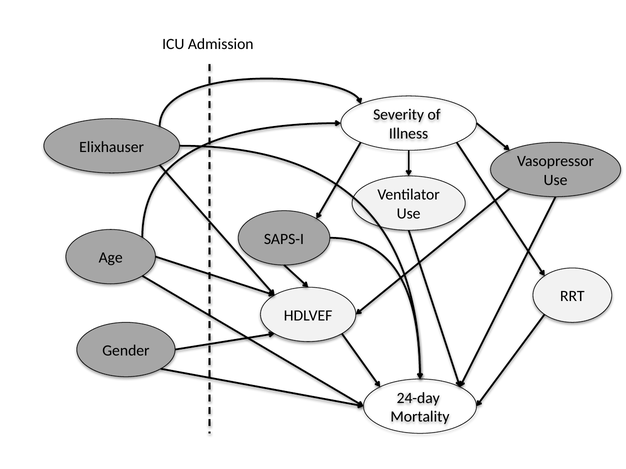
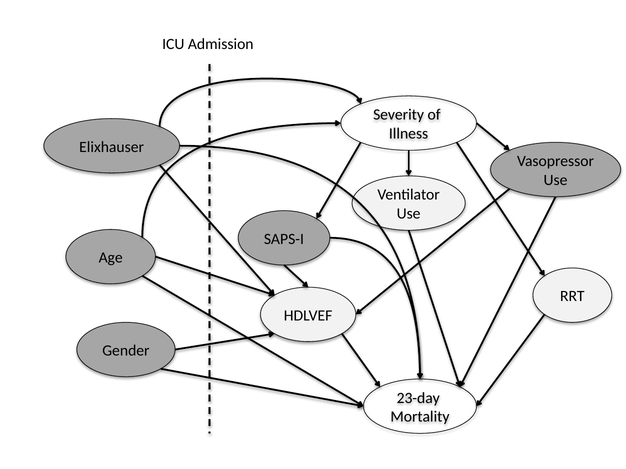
24-day: 24-day -> 23-day (418, 398)
